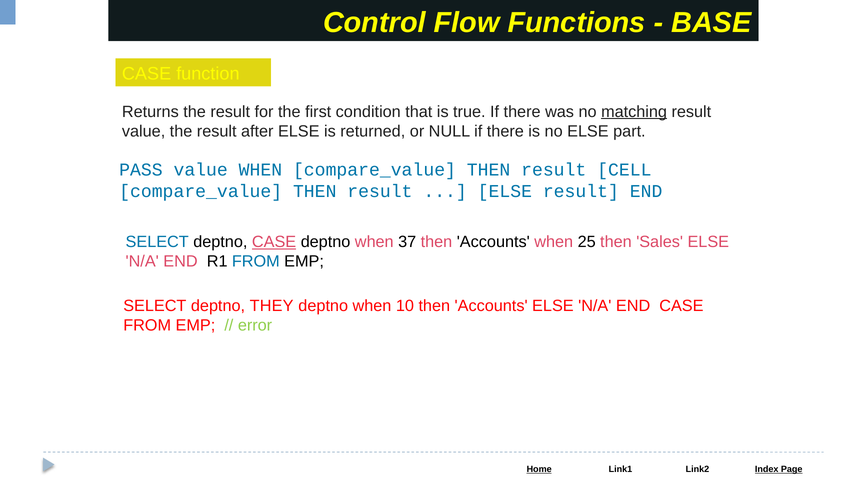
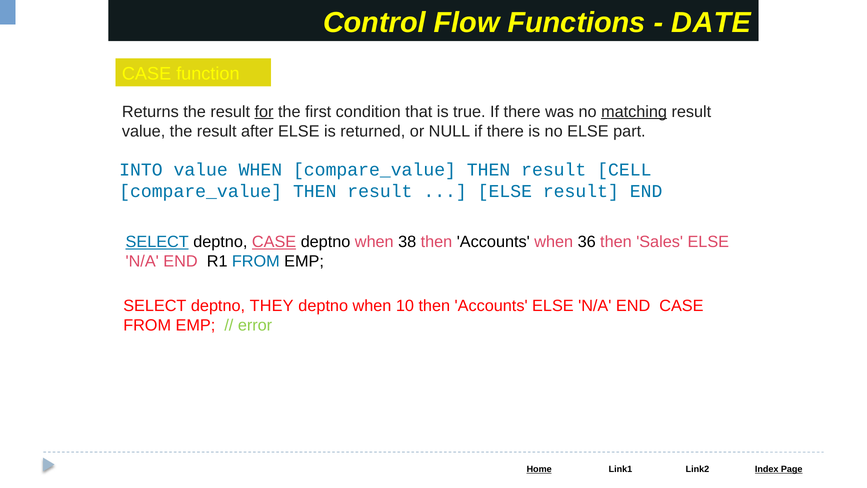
BASE: BASE -> DATE (711, 23)
for underline: none -> present (264, 112)
PASS: PASS -> INTO (141, 169)
SELECT underline: none -> present (157, 242)
37: 37 -> 38 (407, 242)
25: 25 -> 36 (587, 242)
